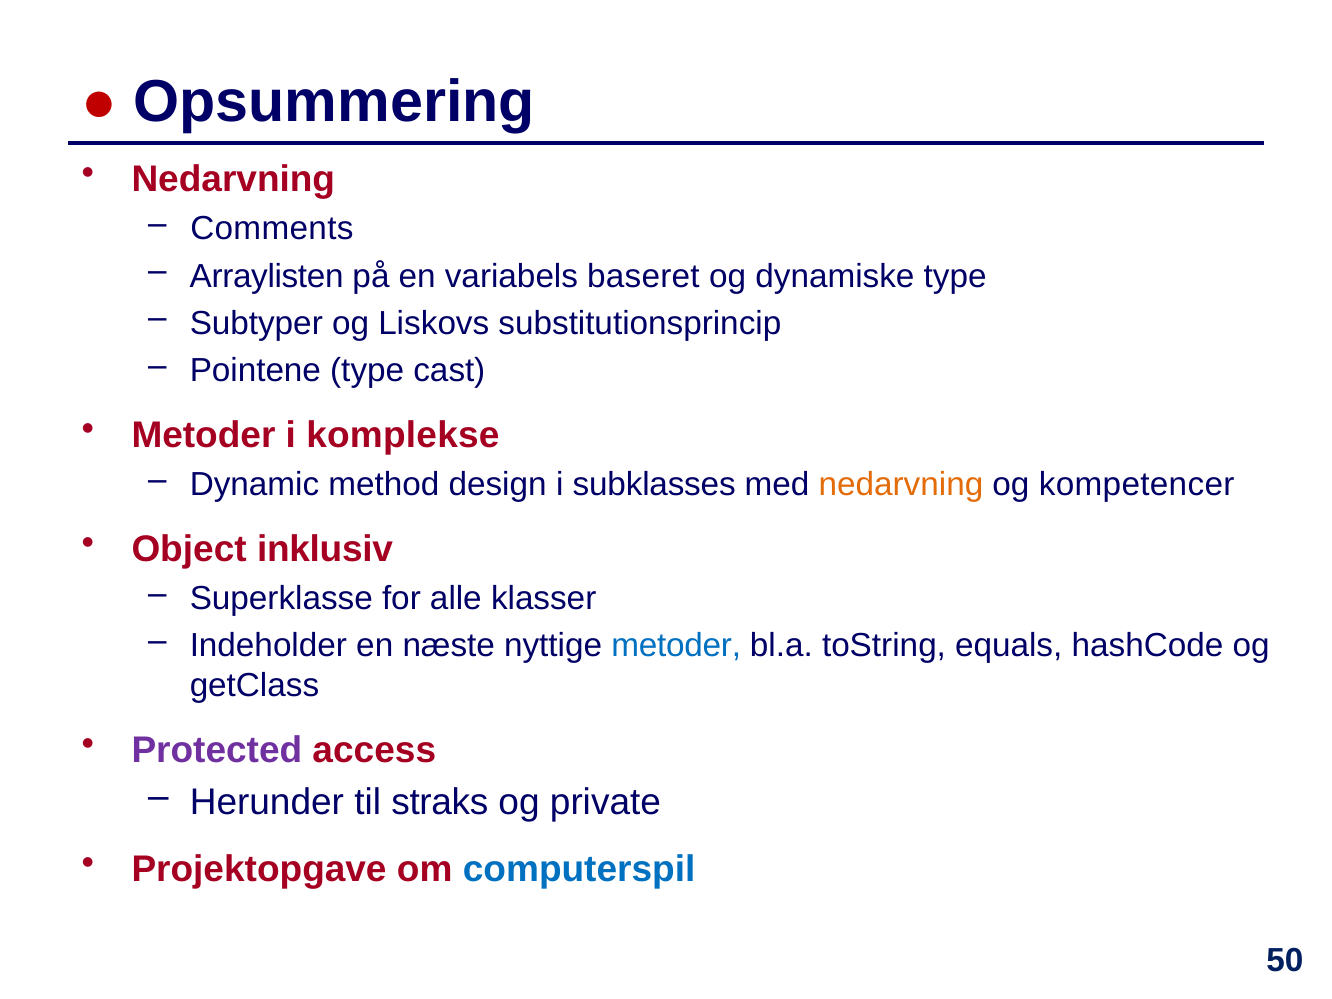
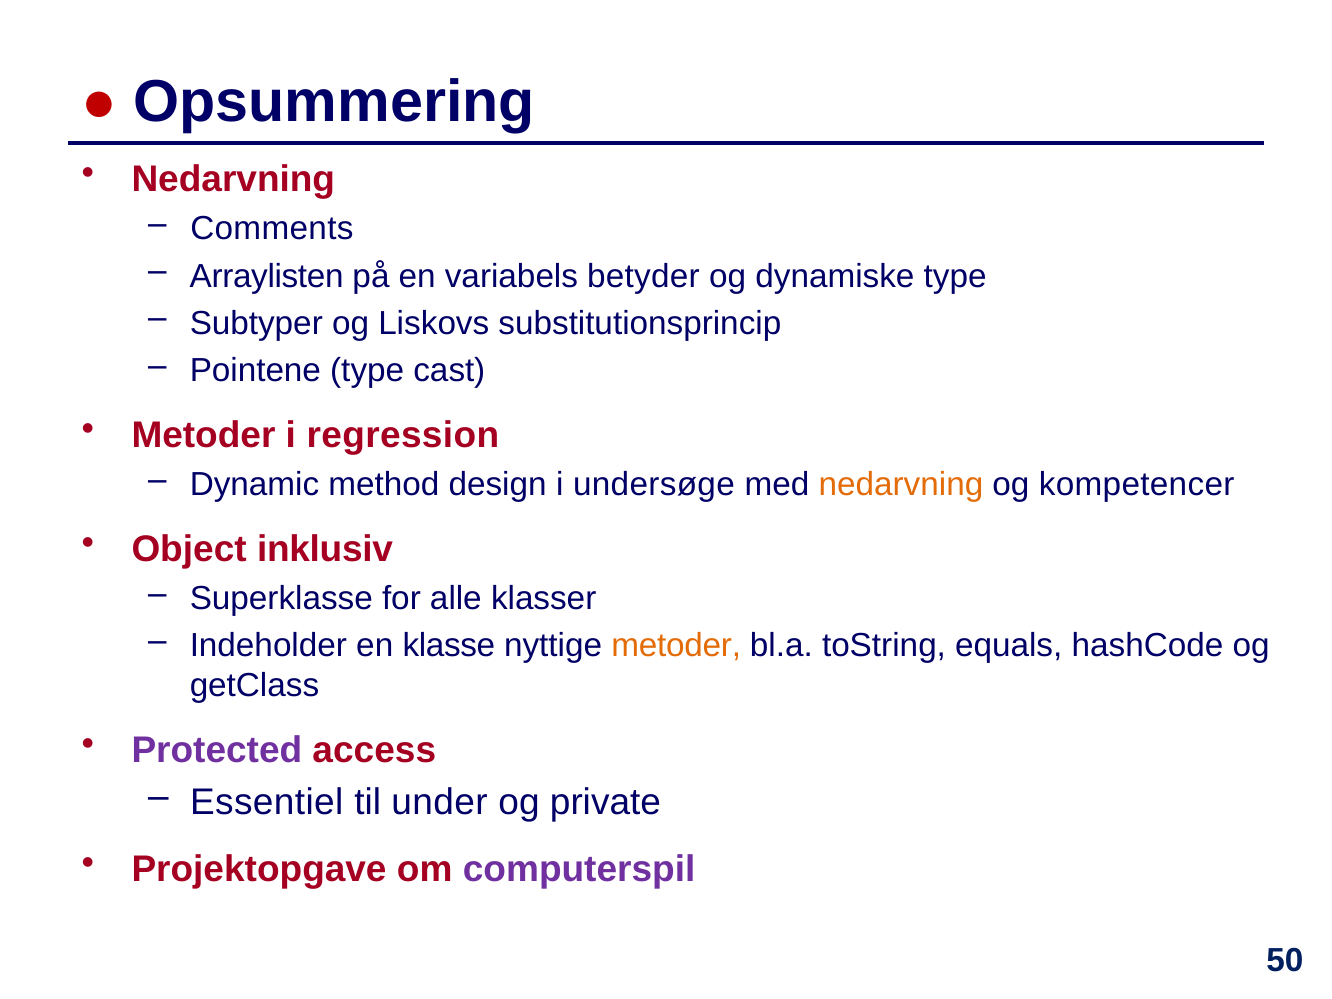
baseret: baseret -> betyder (643, 276)
komplekse: komplekse -> regression (403, 435)
subklasses: subklasses -> undersøge (654, 485)
næste: næste -> klasse (449, 646)
metoder colour: blue -> orange (676, 646)
Herunder: Herunder -> Essentiel (267, 802)
straks: straks -> under (440, 802)
computerspil colour: blue -> purple (579, 869)
